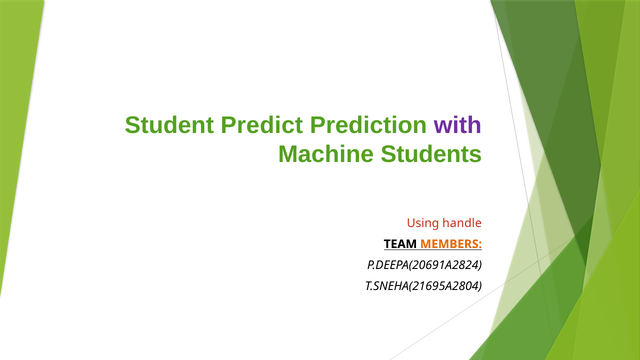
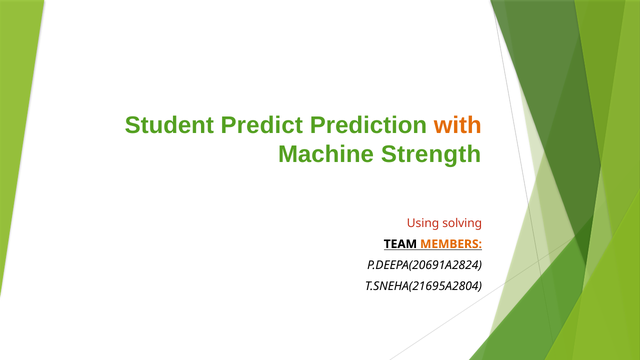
with colour: purple -> orange (458, 126)
Students: Students -> Strength (431, 154)
handle: handle -> solving (462, 223)
